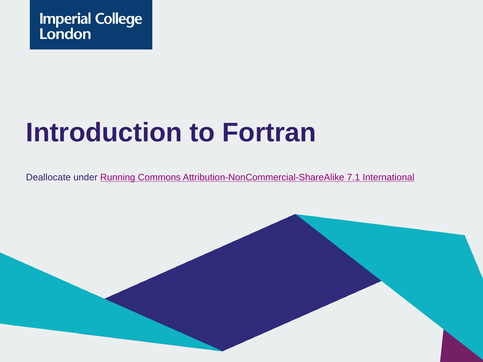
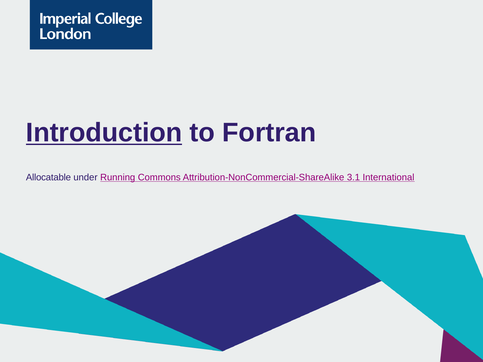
Introduction underline: none -> present (104, 133)
Deallocate: Deallocate -> Allocatable (48, 177)
7.1: 7.1 -> 3.1 (353, 177)
